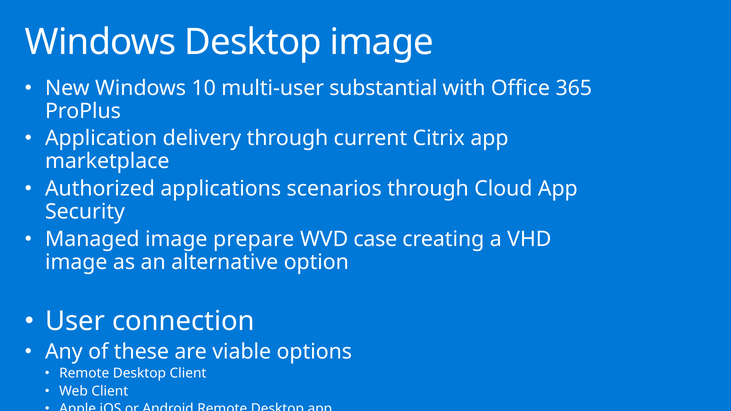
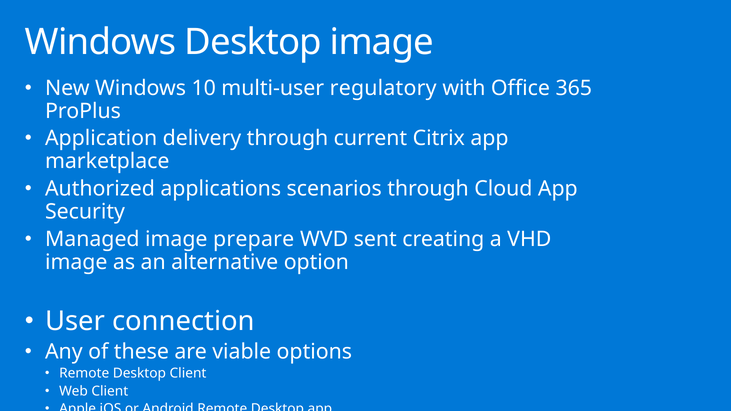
substantial: substantial -> regulatory (383, 88)
case: case -> sent (375, 239)
